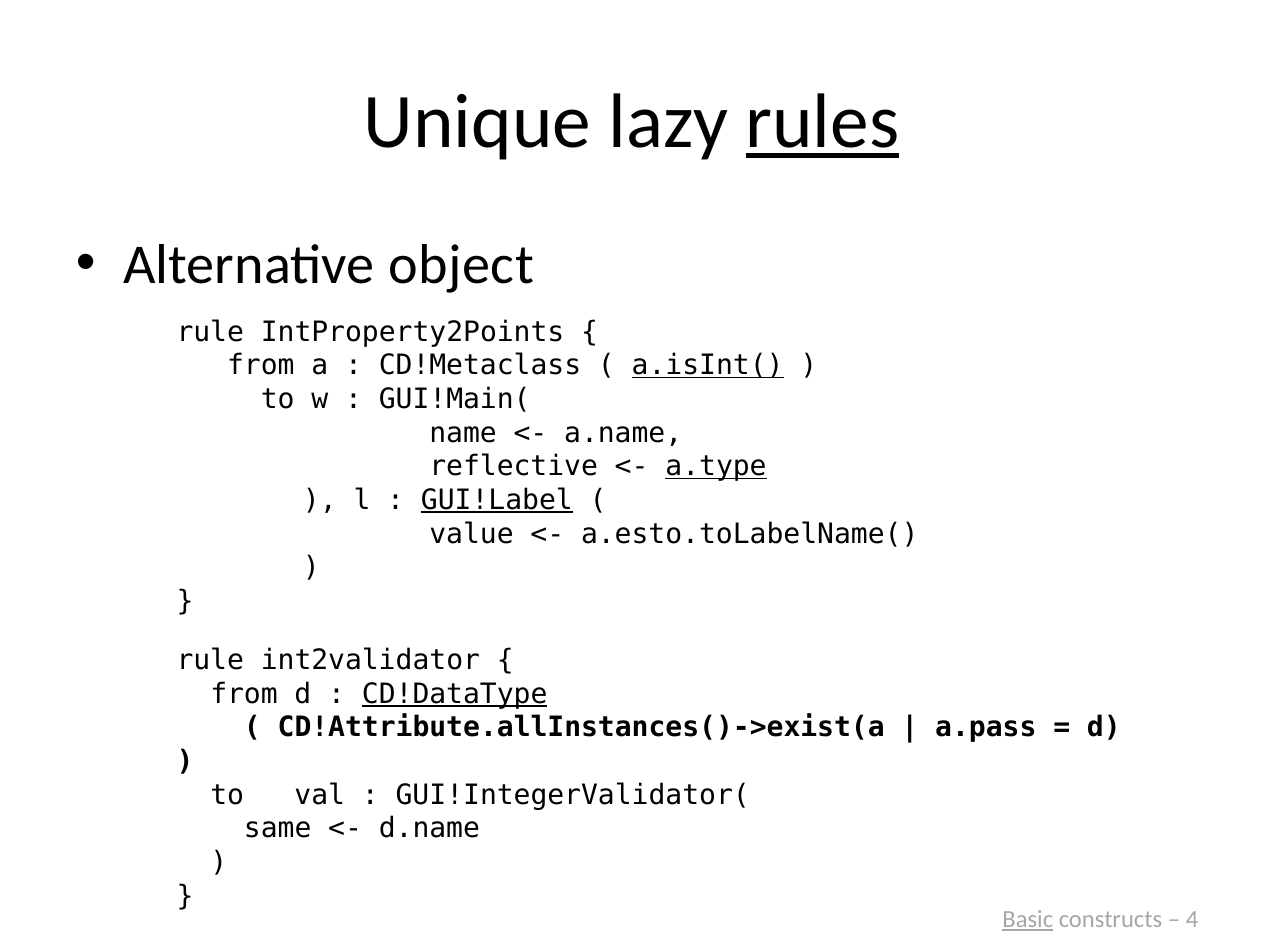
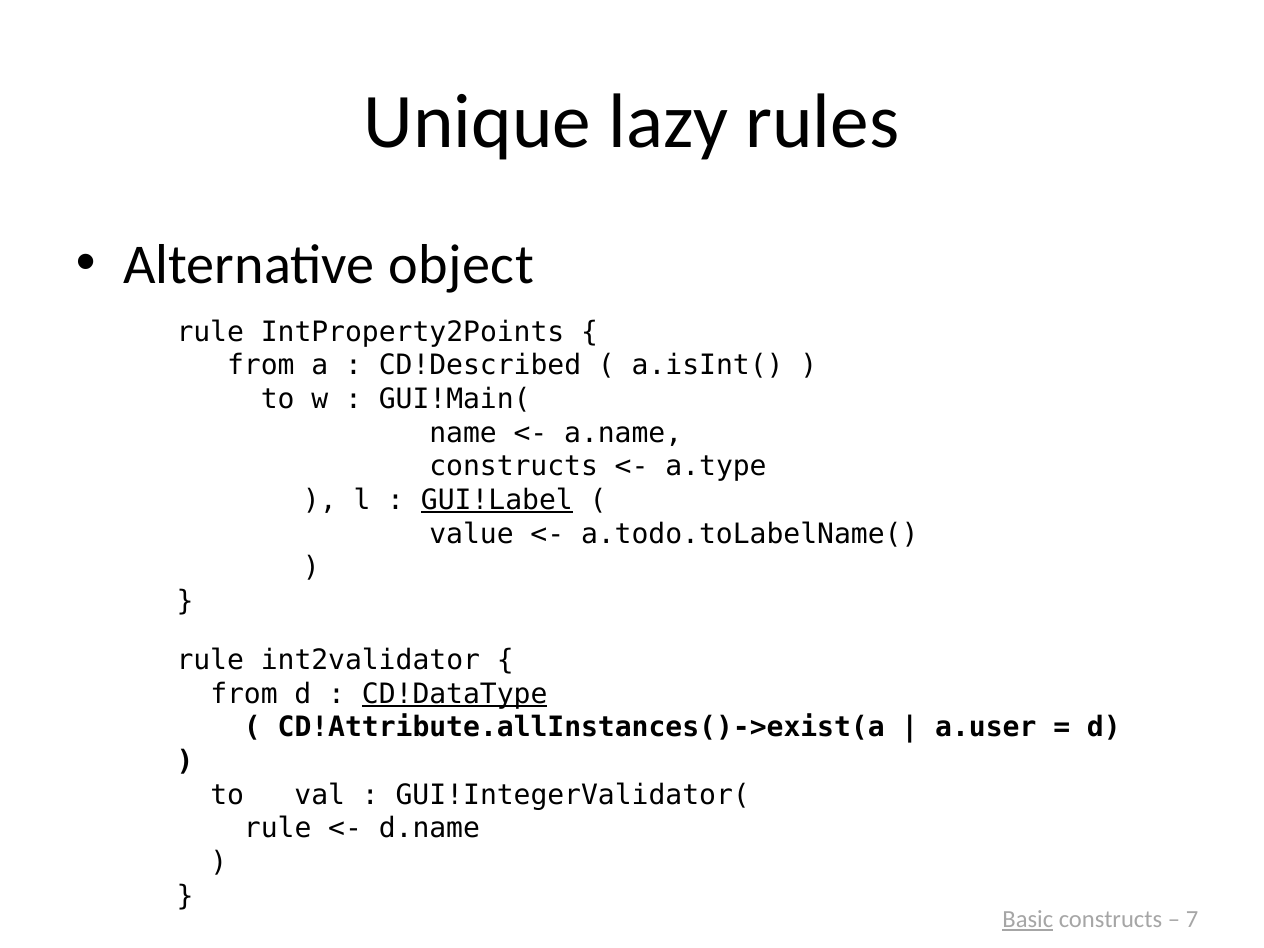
rules underline: present -> none (822, 122)
CD!Metaclass: CD!Metaclass -> CD!Described (480, 366)
a.isInt( underline: present -> none (708, 366)
reflective: reflective -> constructs (514, 467)
a.type underline: present -> none (716, 467)
a.esto.toLabelName(: a.esto.toLabelName( -> a.todo.toLabelName( (750, 534)
a.pass: a.pass -> a.user (986, 728)
same: same -> rule (278, 829)
4: 4 -> 7 (1192, 920)
